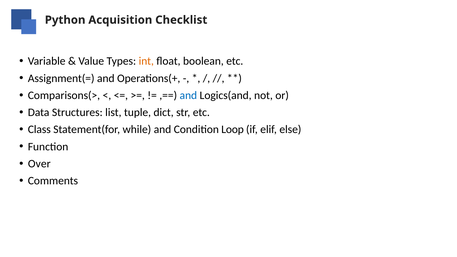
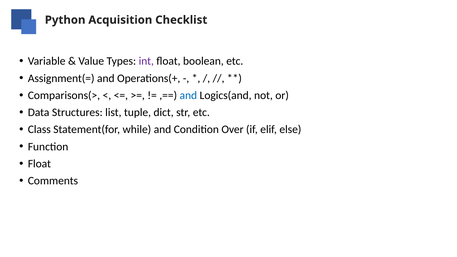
int colour: orange -> purple (146, 61)
Loop: Loop -> Over (233, 130)
Over: Over -> Float (39, 164)
